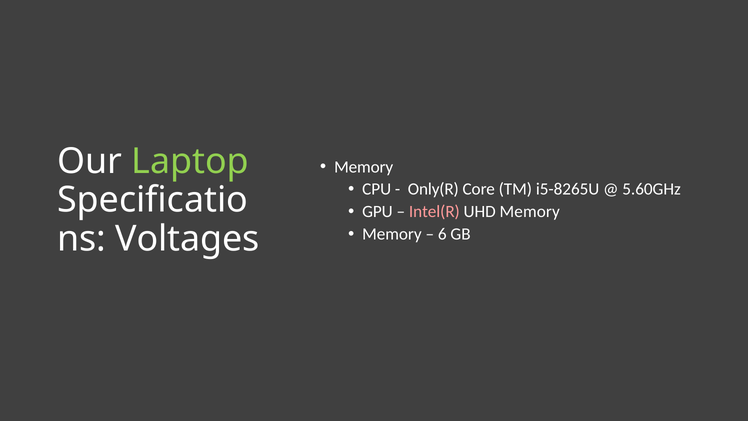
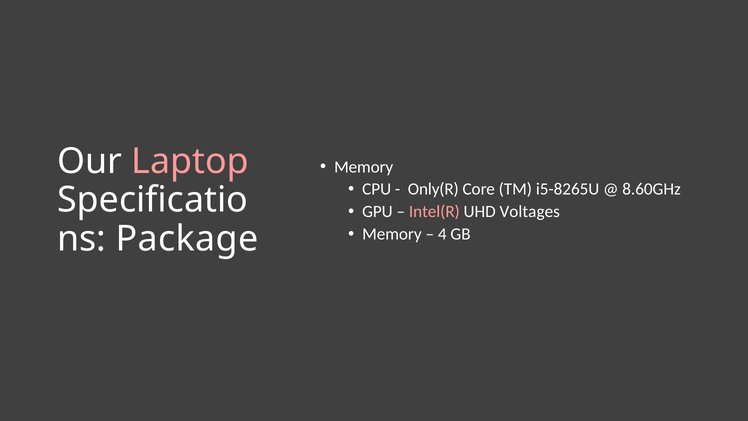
Laptop colour: light green -> pink (190, 161)
5.60GHz: 5.60GHz -> 8.60GHz (652, 189)
UHD Memory: Memory -> Voltages (530, 212)
6: 6 -> 4 (442, 234)
Voltages: Voltages -> Package (187, 239)
